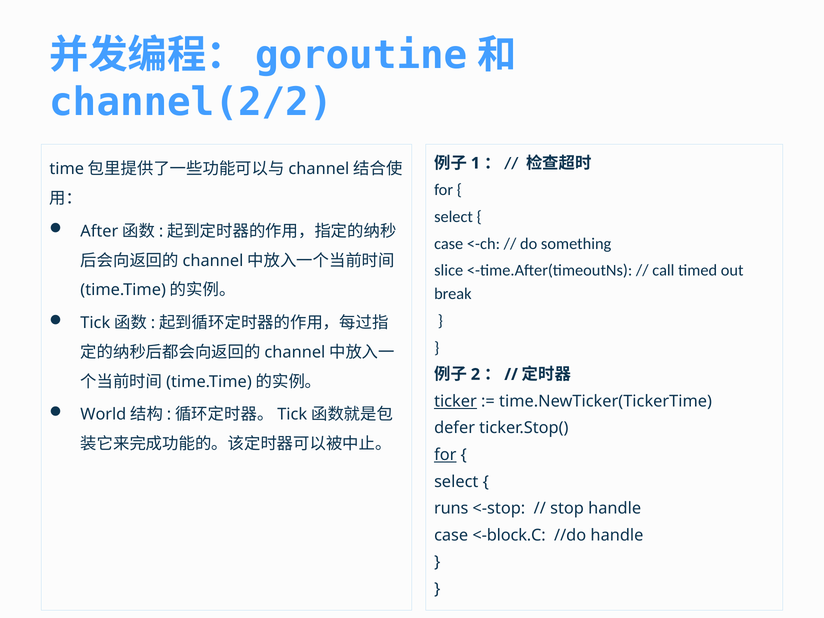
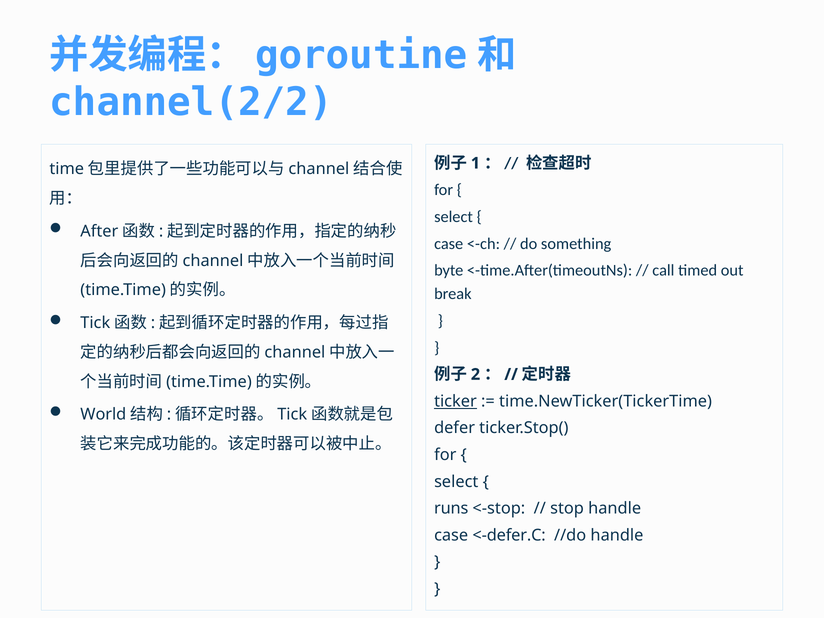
slice: slice -> byte (449, 270)
for underline: present -> none (445, 455)
<-block.C: <-block.C -> <-defer.C (509, 535)
